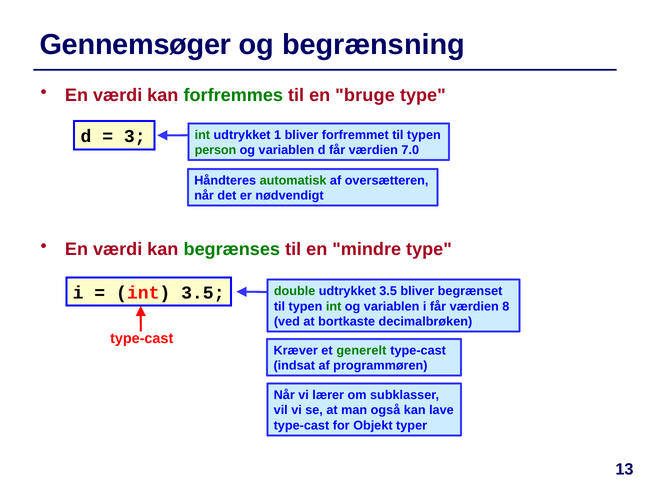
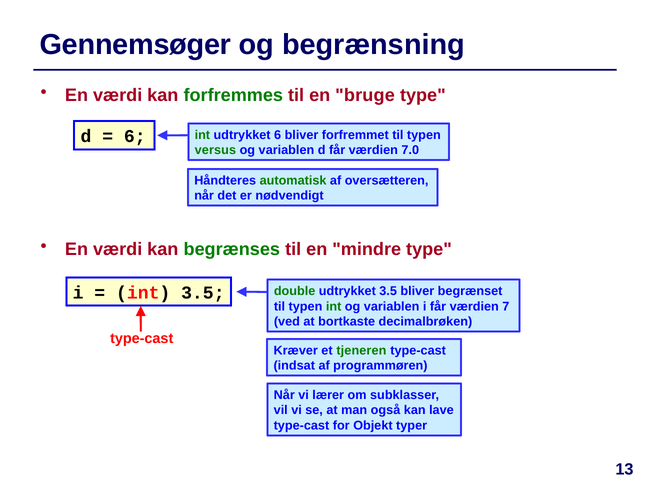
udtrykket 1: 1 -> 6 (278, 135)
3: 3 -> 6 (135, 136)
person: person -> versus (215, 150)
8: 8 -> 7 (506, 306)
generelt: generelt -> tjeneren (361, 350)
